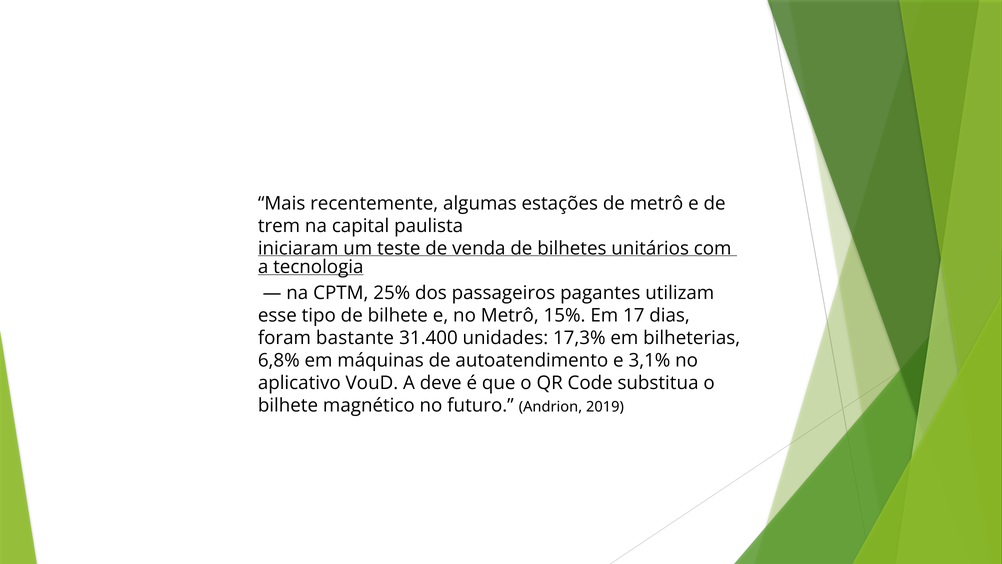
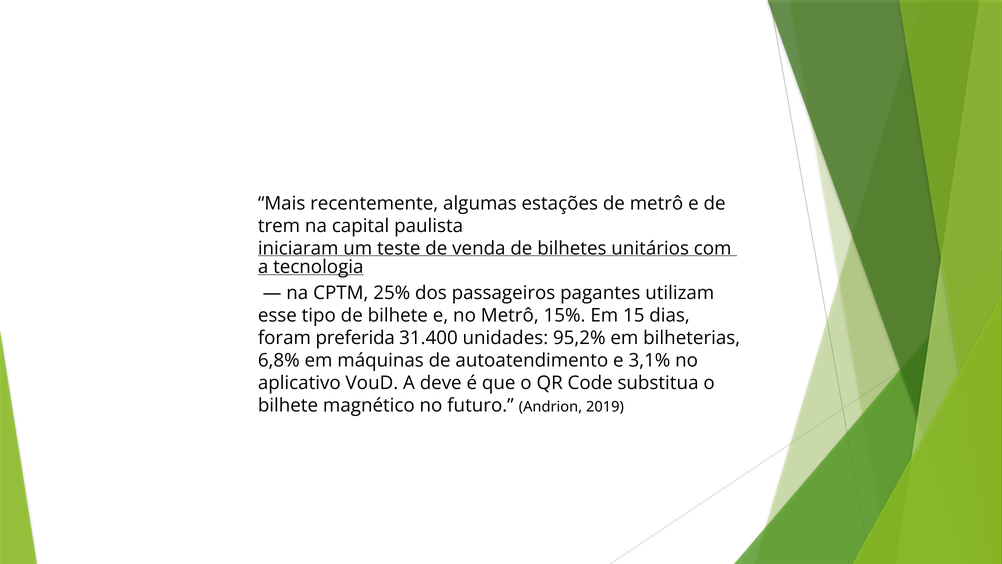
17: 17 -> 15 (634, 315)
bastante: bastante -> preferida (355, 338)
17,3%: 17,3% -> 95,2% (579, 338)
